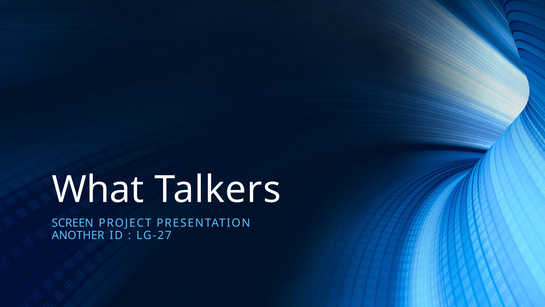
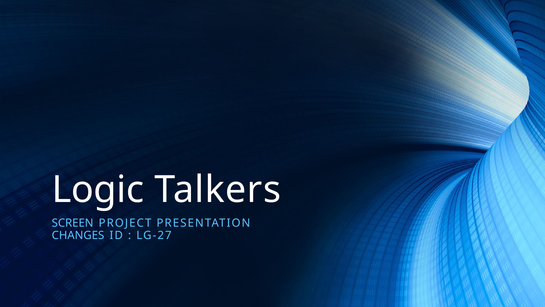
What: What -> Logic (98, 190)
ANOTHER: ANOTHER -> CHANGES (78, 235)
